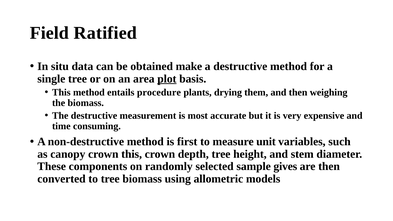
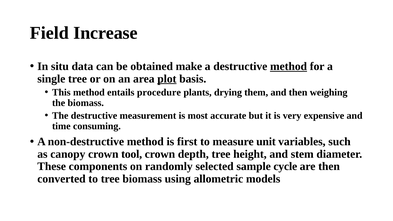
Ratified: Ratified -> Increase (106, 33)
method underline: none -> present (289, 66)
crown this: this -> tool (132, 154)
gives: gives -> cycle (285, 166)
